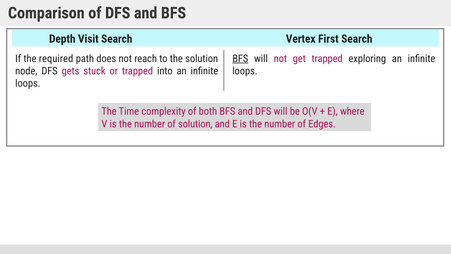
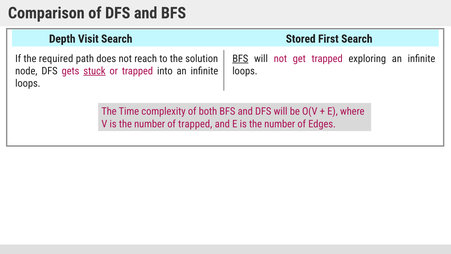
Vertex: Vertex -> Stored (301, 39)
stuck underline: none -> present (94, 71)
of solution: solution -> trapped (195, 124)
